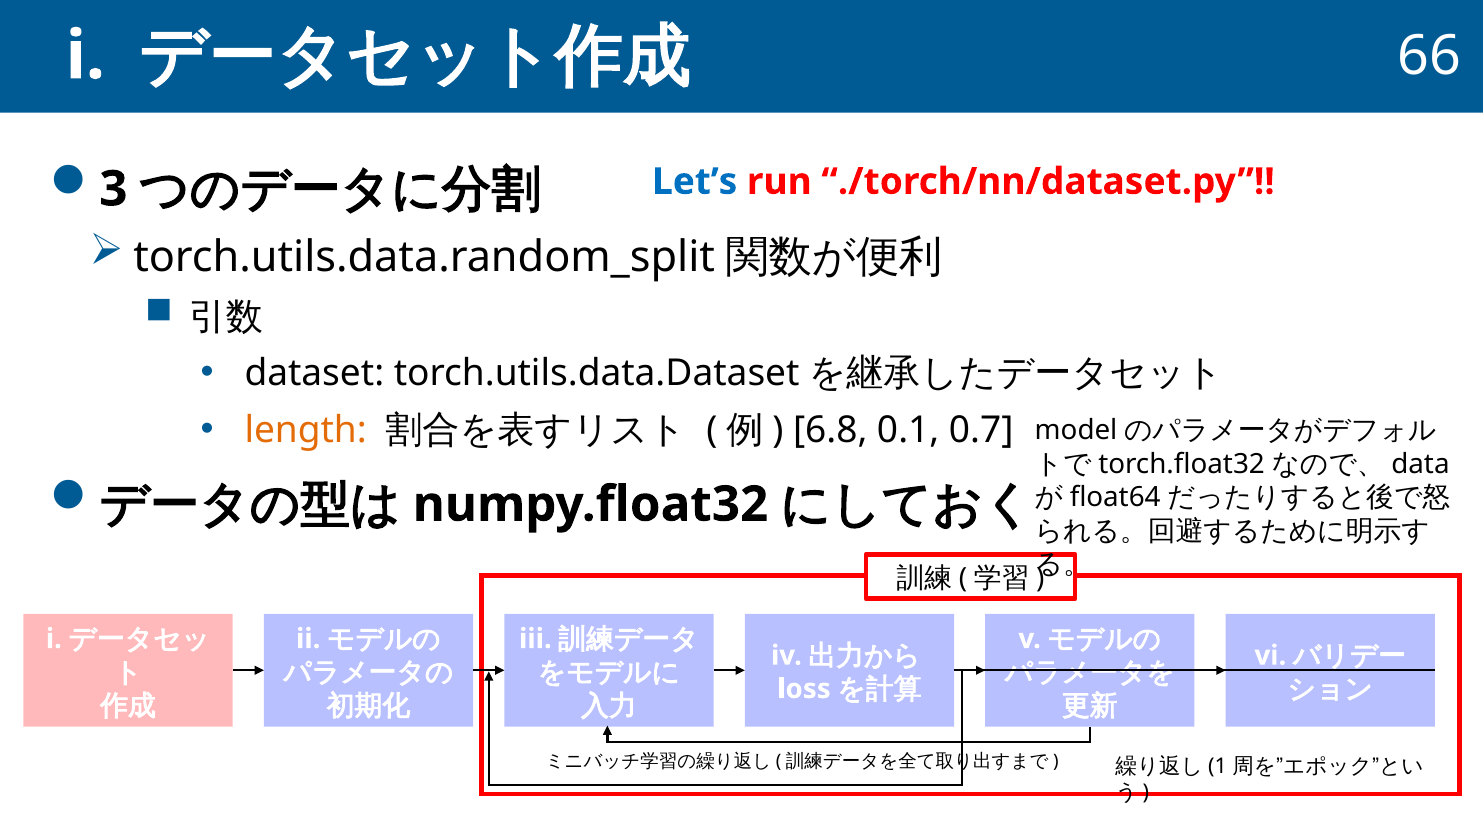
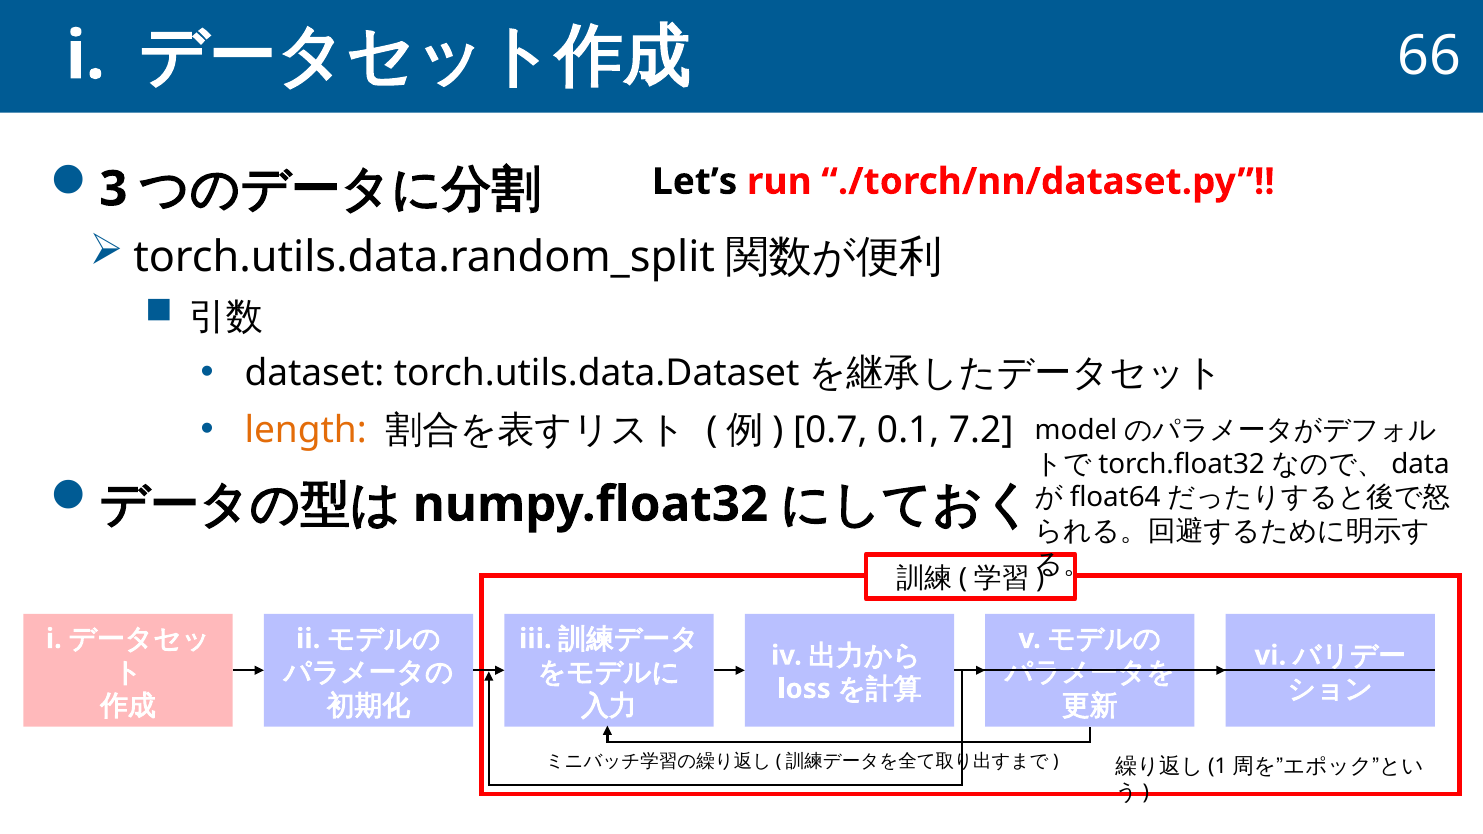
Let’s colour: blue -> black (695, 182)
6.8: 6.8 -> 0.7 (830, 430)
0.7: 0.7 -> 7.2 (981, 430)
